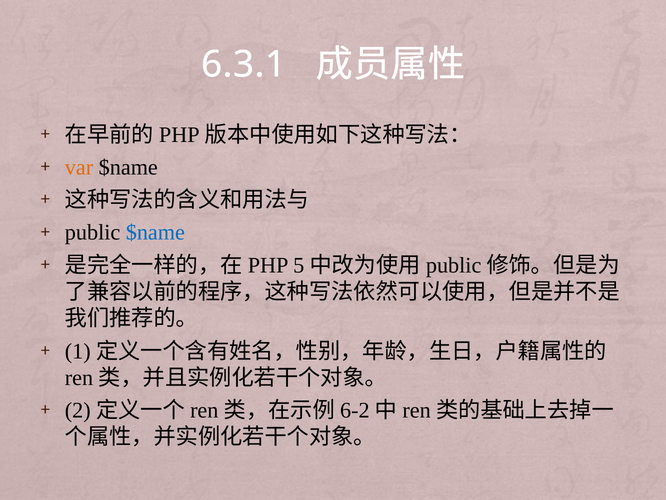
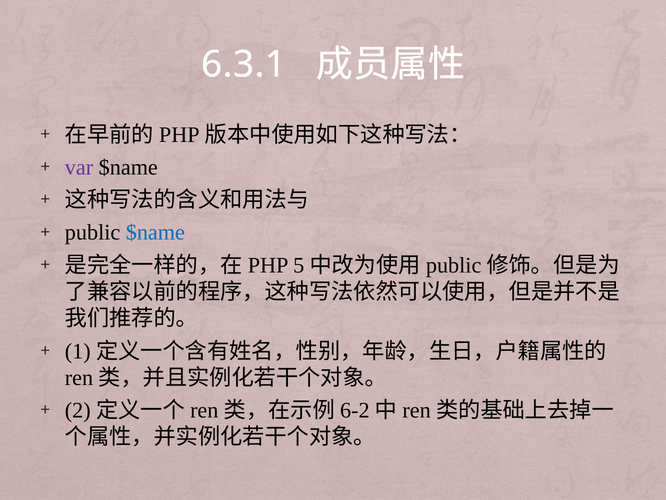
var colour: orange -> purple (79, 167)
